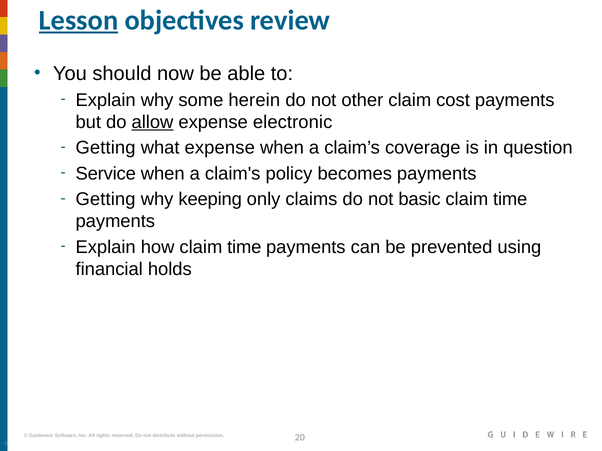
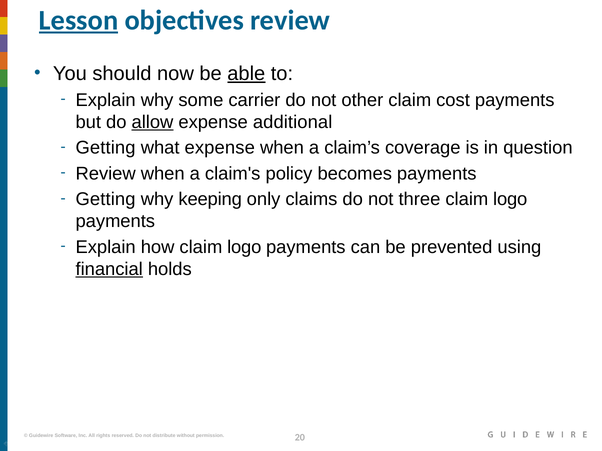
able underline: none -> present (246, 74)
herein: herein -> carrier (254, 100)
electronic: electronic -> additional (293, 122)
Service: Service -> Review (106, 174)
basic: basic -> three (419, 200)
time: time -> logo (510, 200)
how claim time: time -> logo (244, 247)
financial underline: none -> present (109, 269)
